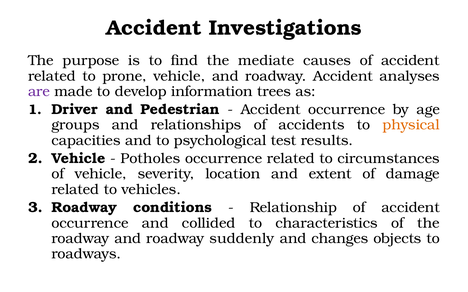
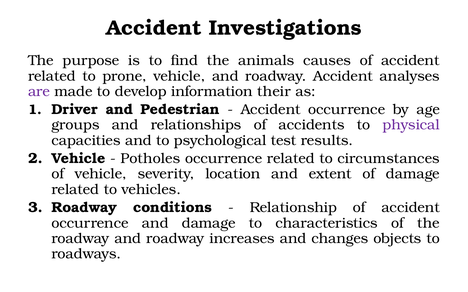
mediate: mediate -> animals (266, 61)
trees: trees -> their (274, 92)
physical colour: orange -> purple (411, 125)
and collided: collided -> damage (209, 223)
suddenly: suddenly -> increases (242, 239)
